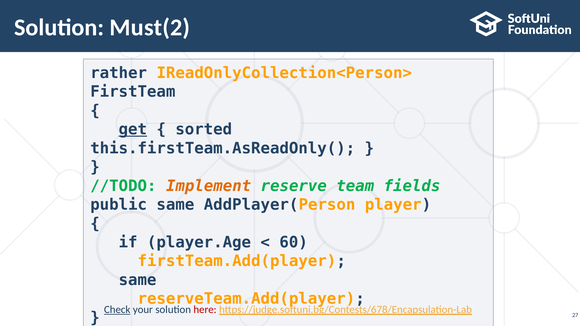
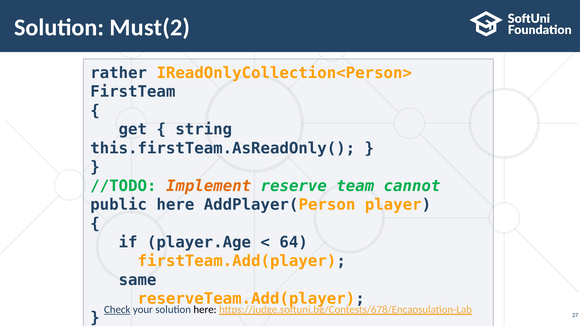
get underline: present -> none (133, 129)
sorted: sorted -> string (204, 129)
fields: fields -> cannot (412, 186)
public same: same -> here (175, 205)
60: 60 -> 64 (294, 243)
here colour: red -> black (205, 310)
